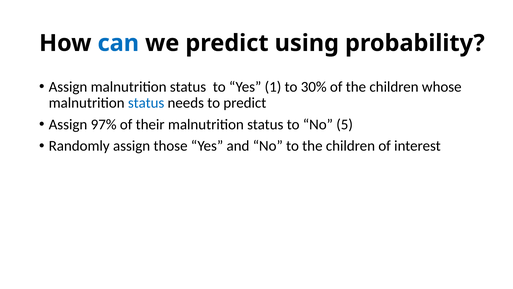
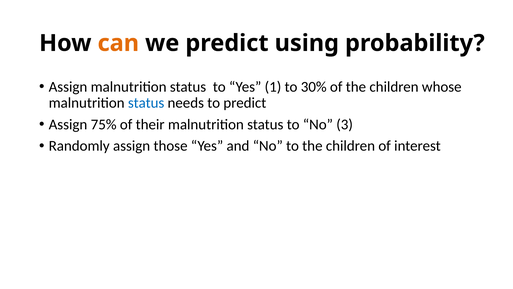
can colour: blue -> orange (118, 43)
97%: 97% -> 75% (104, 124)
5: 5 -> 3 (345, 124)
